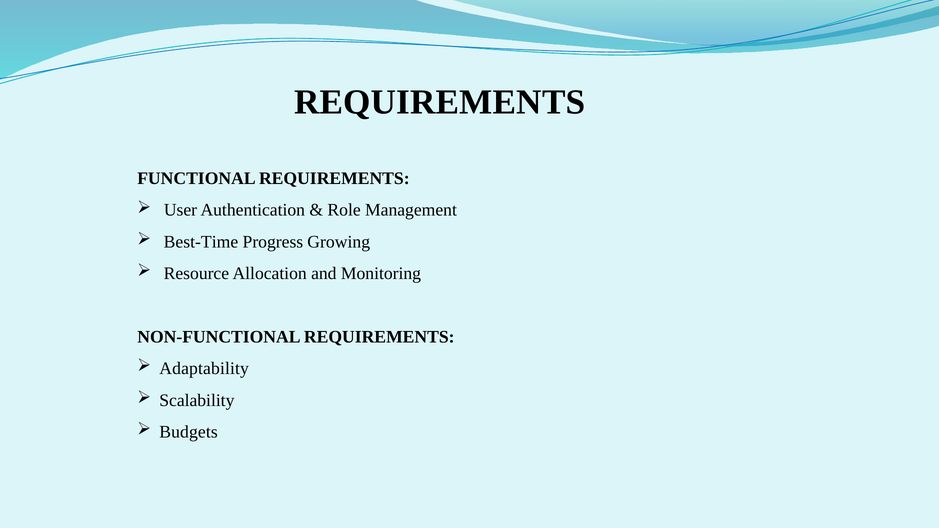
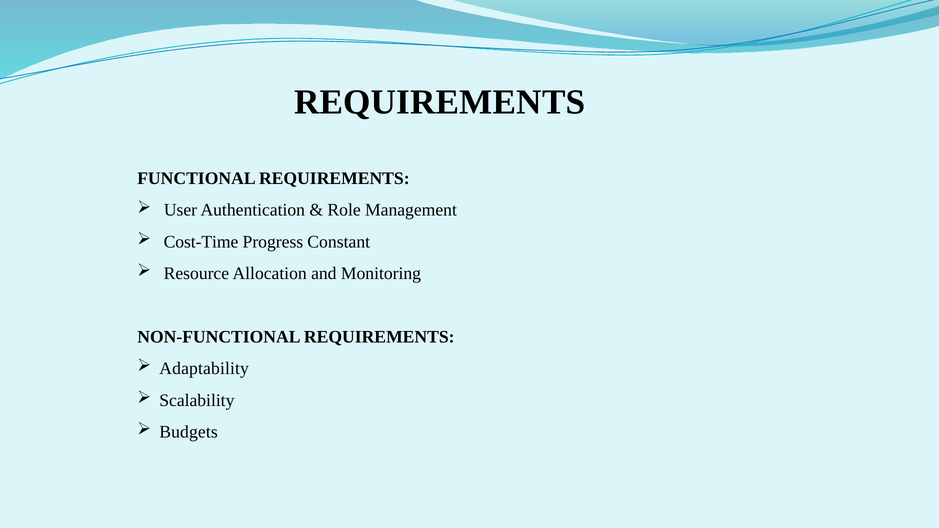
Best-Time: Best-Time -> Cost-Time (201, 242)
Growing: Growing -> Constant (339, 242)
